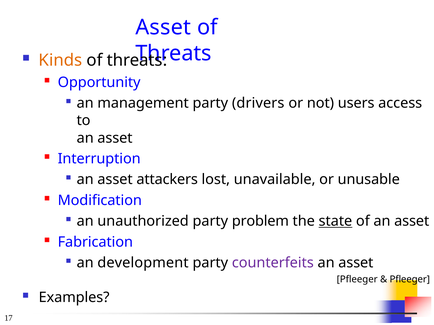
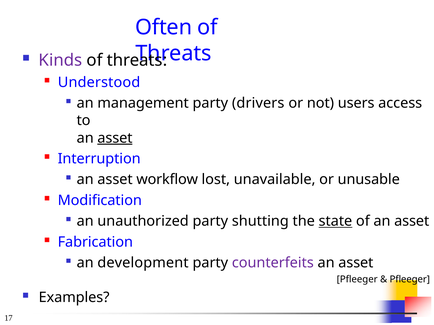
Asset: Asset -> Often (164, 27)
Kinds colour: orange -> purple (60, 60)
Opportunity: Opportunity -> Understood (99, 83)
asset underline: none -> present (115, 138)
attackers: attackers -> workflow (167, 180)
problem: problem -> shutting (260, 221)
